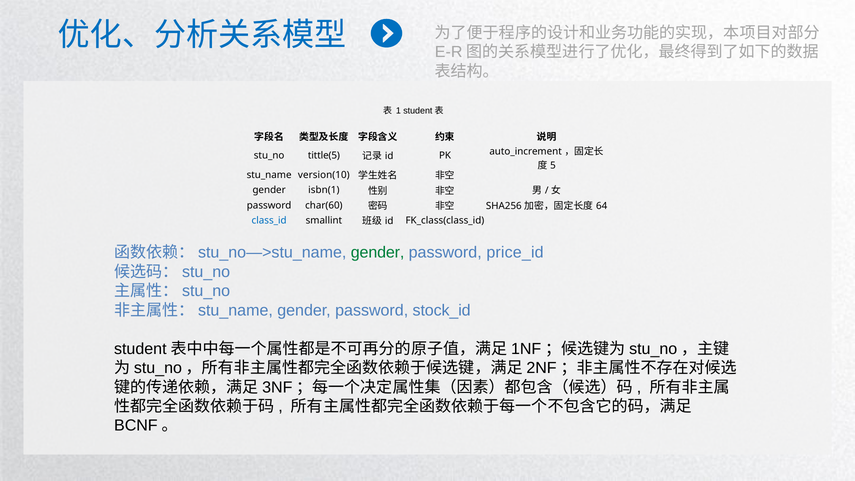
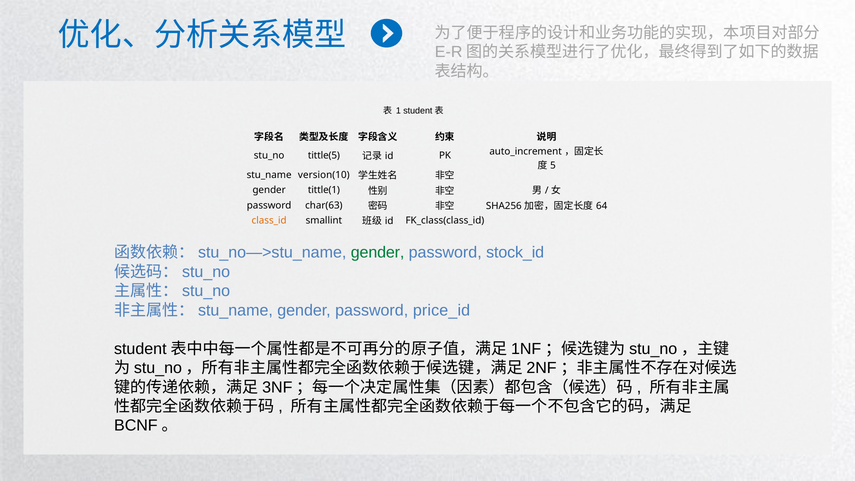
isbn(1: isbn(1 -> tittle(1 (324, 190)
char(60: char(60 -> char(63 (324, 205)
class_id colour: blue -> orange (269, 221)
price_id: price_id -> stock_id (515, 253)
stock_id: stock_id -> price_id (442, 310)
